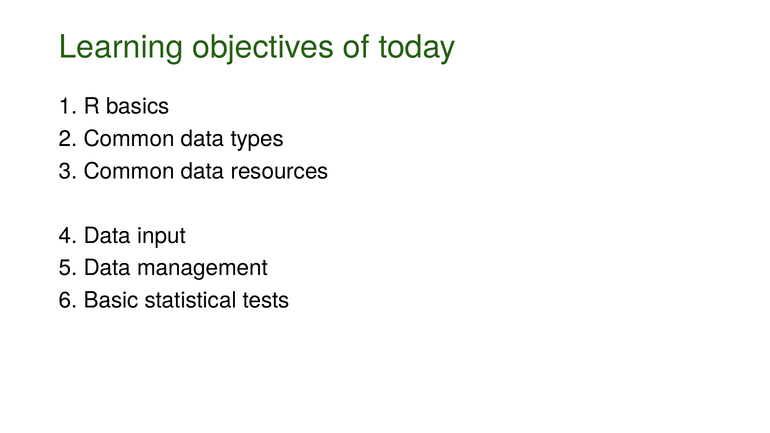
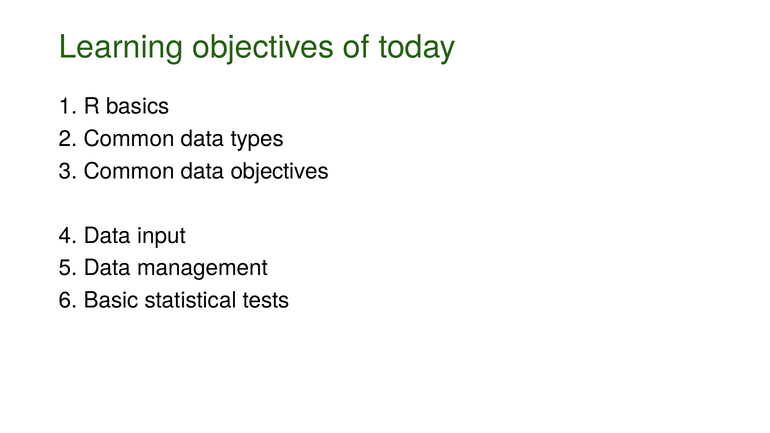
data resources: resources -> objectives (280, 171)
